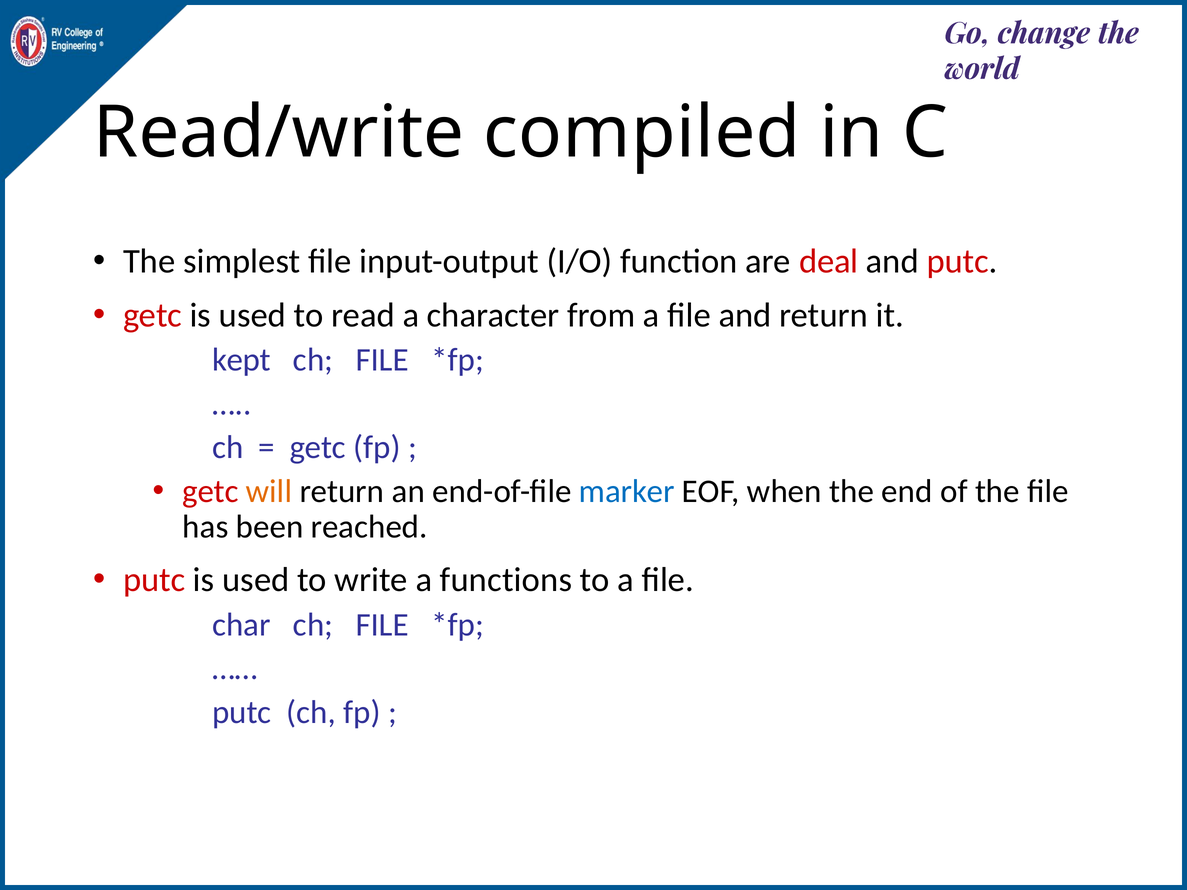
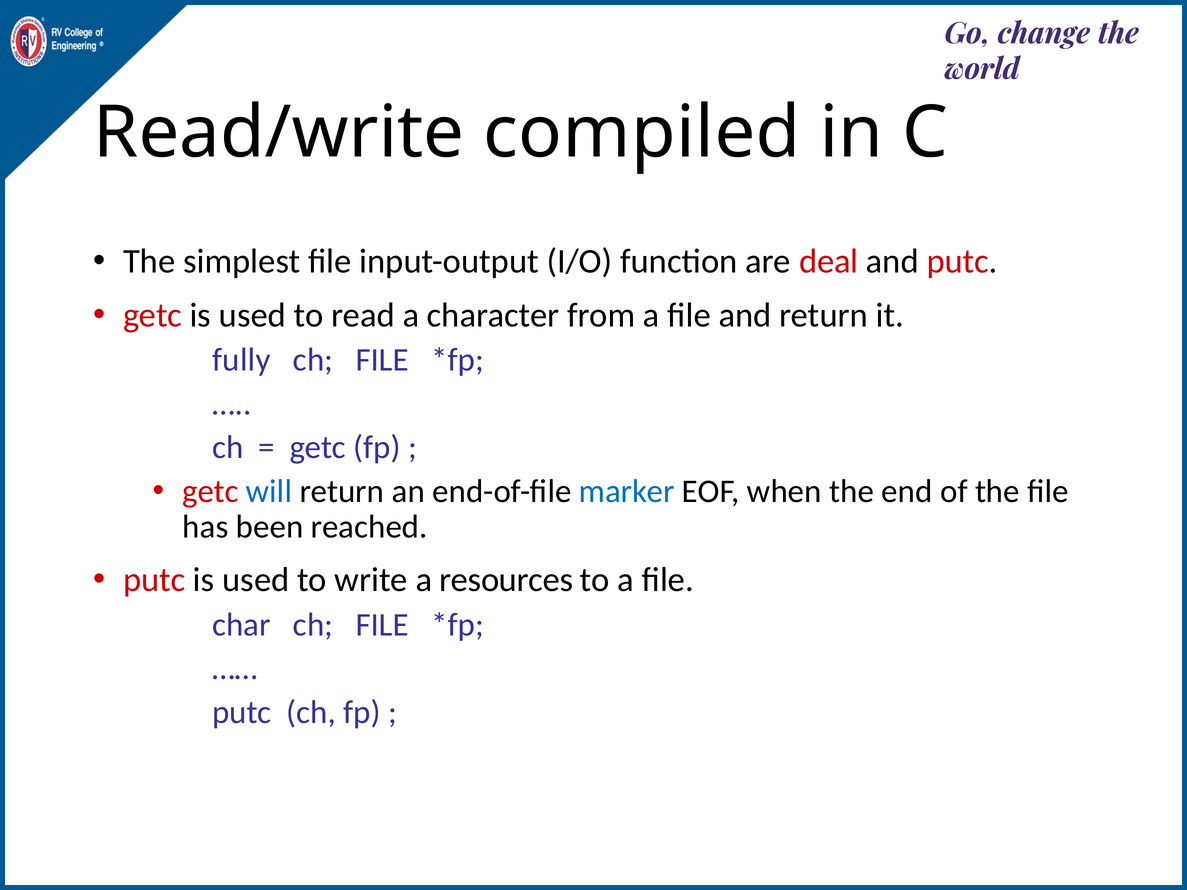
kept: kept -> fully (241, 360)
will colour: orange -> blue (269, 492)
functions: functions -> resources (506, 580)
